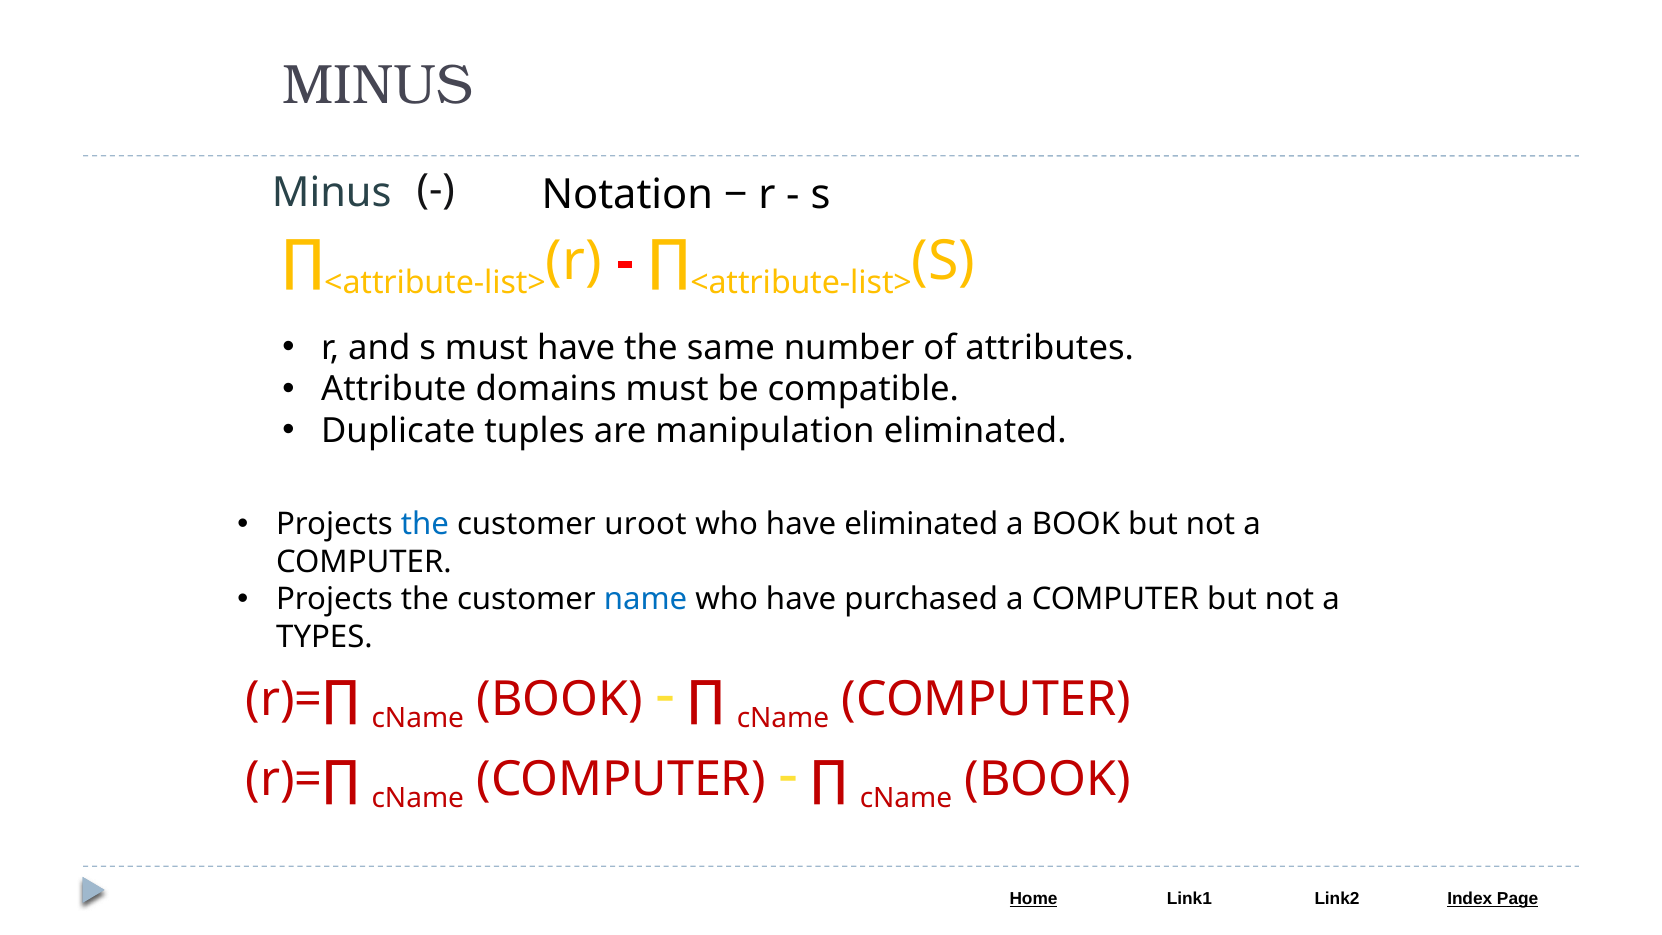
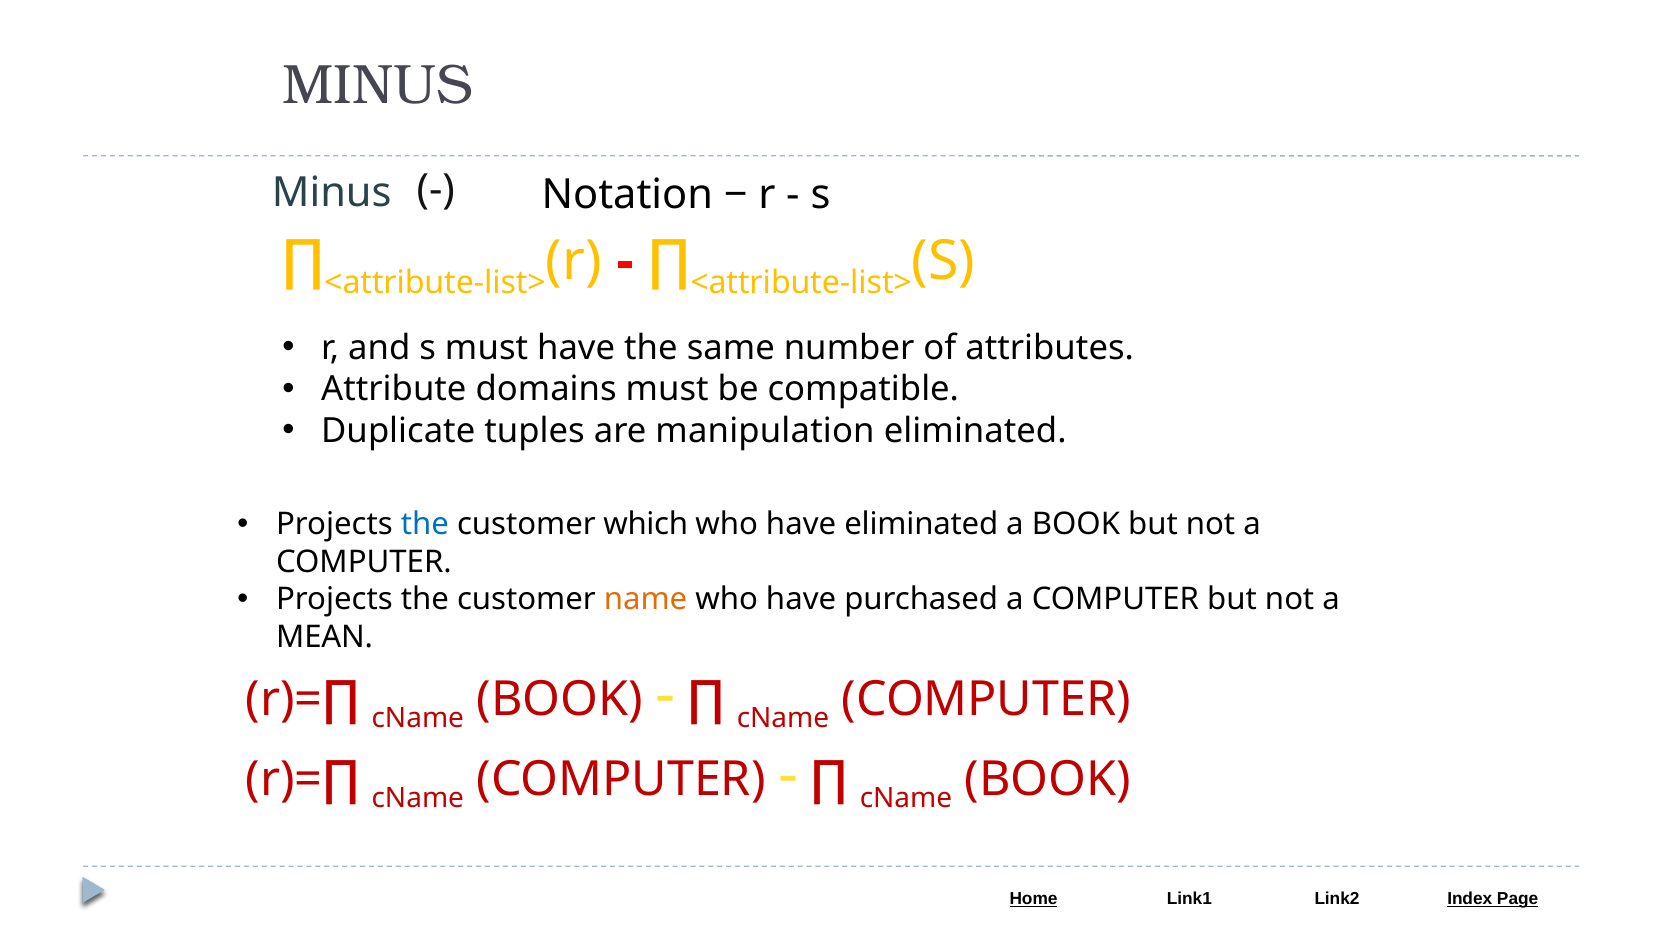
uroot: uroot -> which (646, 525)
name colour: blue -> orange (646, 599)
TYPES: TYPES -> MEAN (325, 637)
